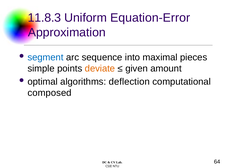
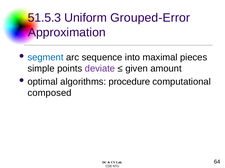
11.8.3: 11.8.3 -> 51.5.3 (44, 18)
Equation-Error: Equation-Error -> Grouped-Error (150, 18)
deviate colour: orange -> purple (100, 69)
deflection: deflection -> procedure (129, 82)
